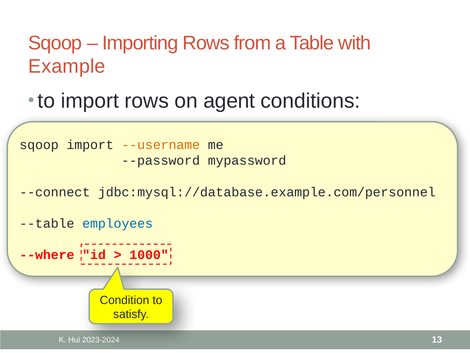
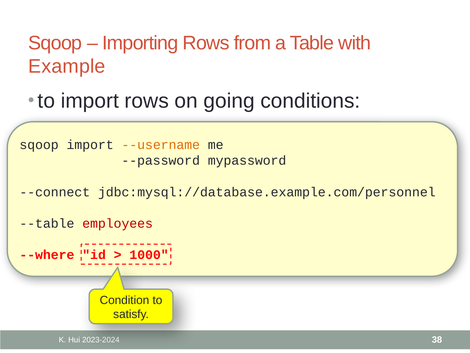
agent: agent -> going (229, 101)
employees colour: blue -> red (118, 223)
13: 13 -> 38 (437, 339)
